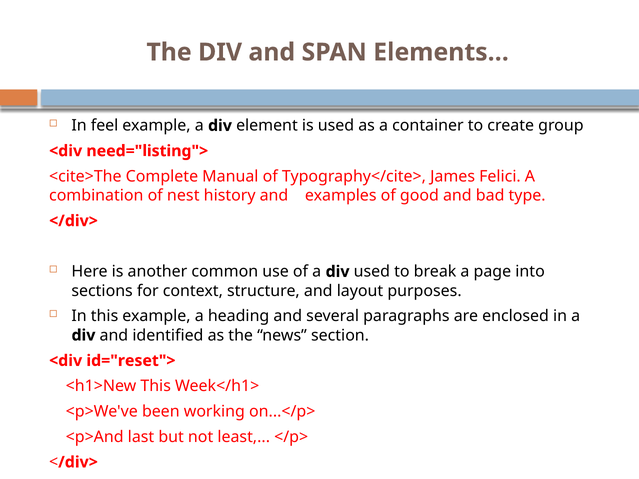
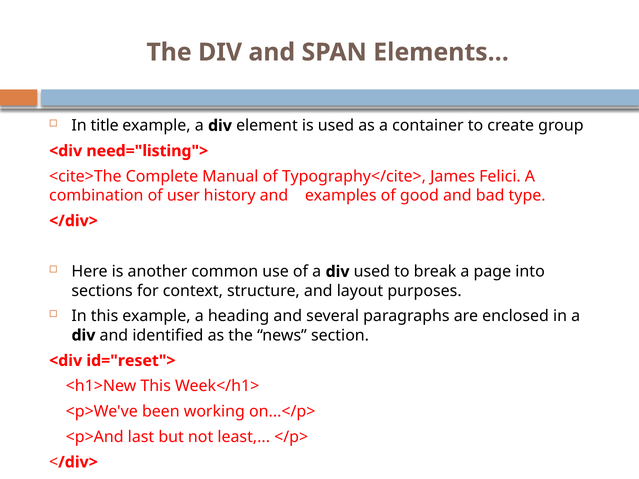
feel: feel -> title (105, 126)
nest: nest -> user (183, 196)
